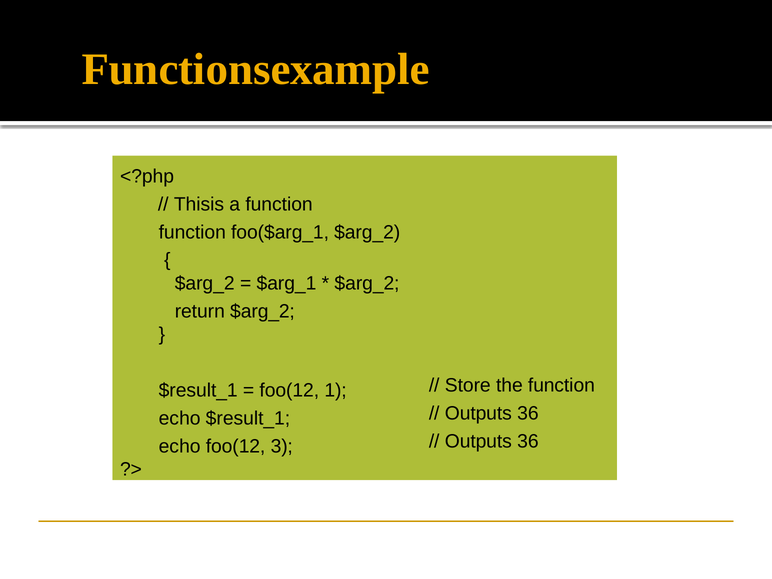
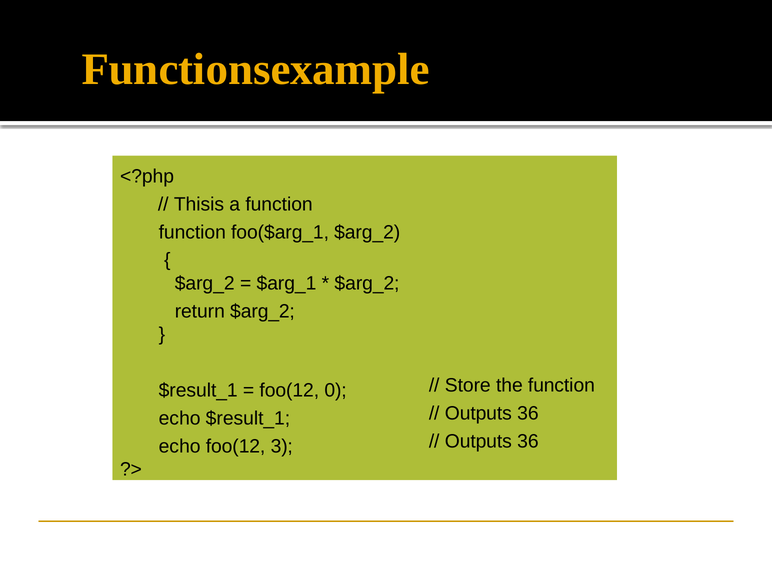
1: 1 -> 0 (336, 390)
